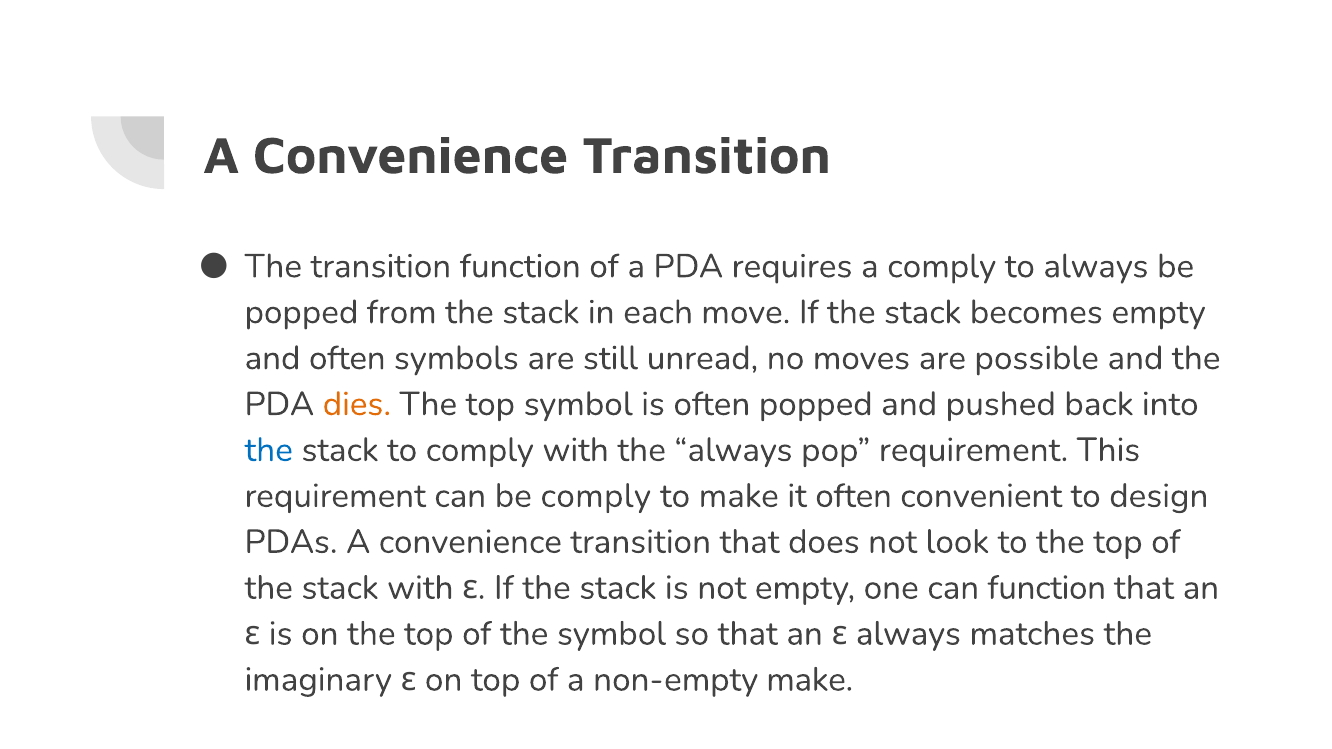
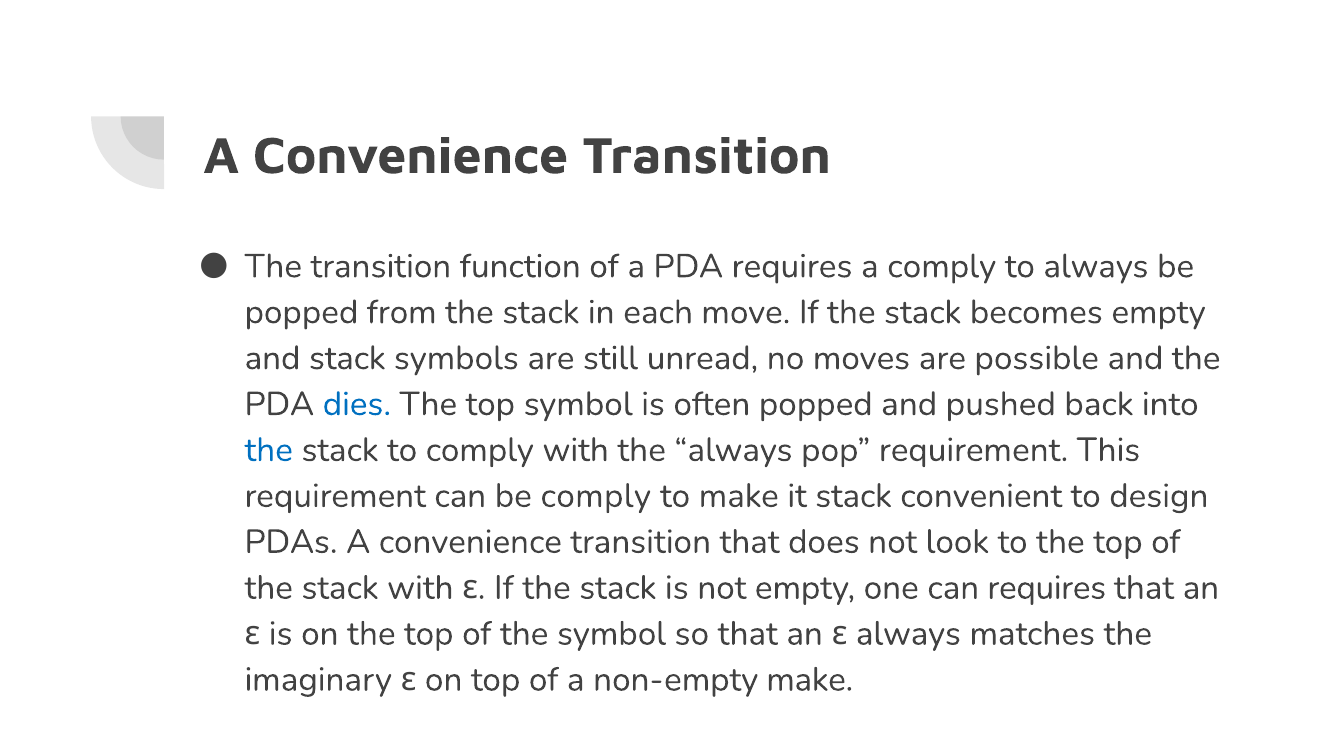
and often: often -> stack (347, 358)
dies colour: orange -> blue (357, 404)
it often: often -> stack (854, 496)
can function: function -> requires (1047, 588)
